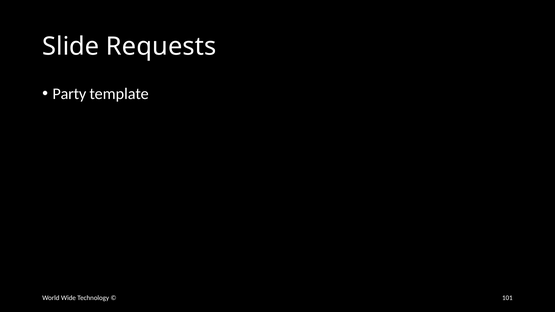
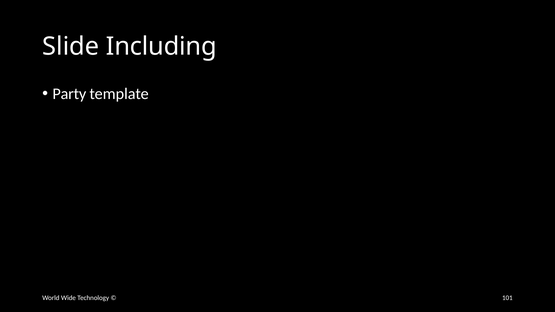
Requests: Requests -> Including (161, 47)
